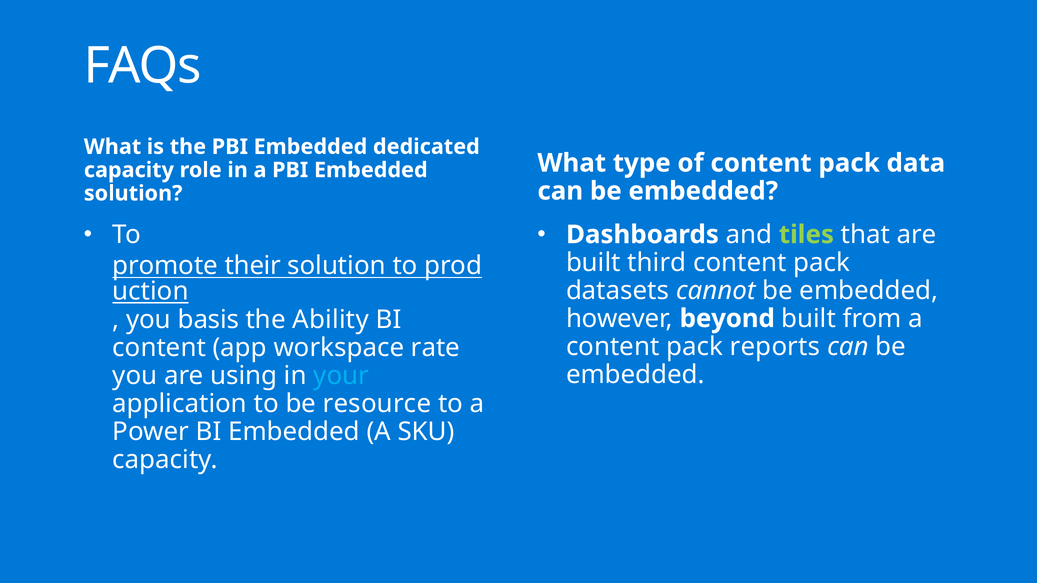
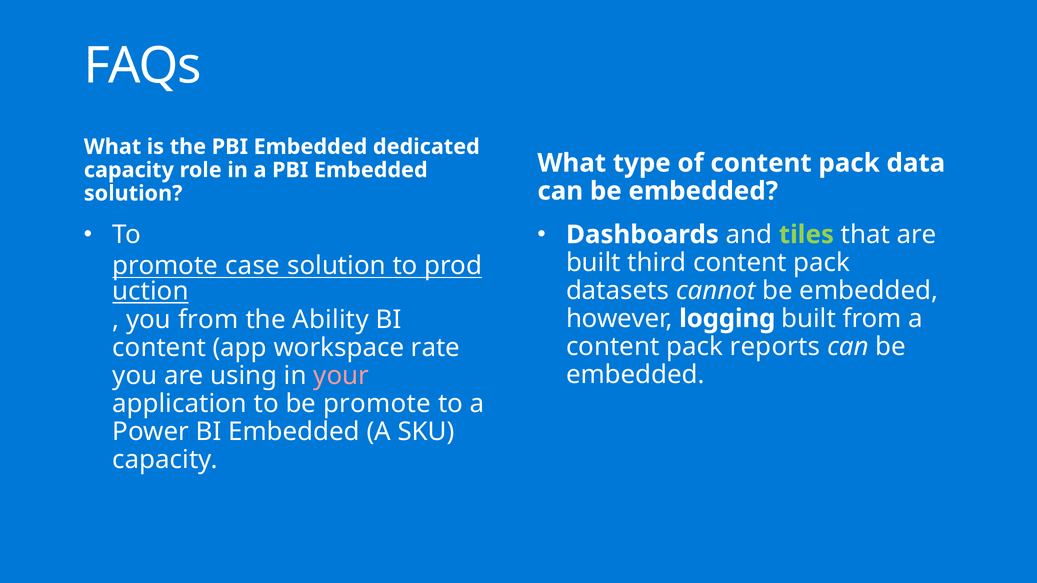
their: their -> case (253, 266)
beyond: beyond -> logging (727, 319)
you basis: basis -> from (208, 320)
your colour: light blue -> pink (341, 376)
be resource: resource -> promote (377, 404)
